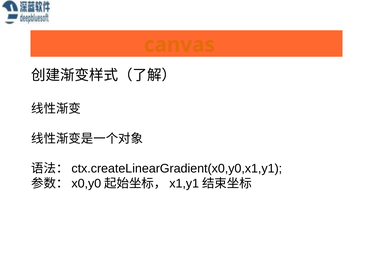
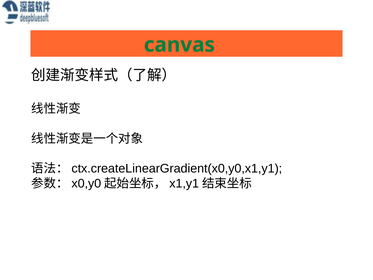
canvas colour: orange -> green (179, 45)
